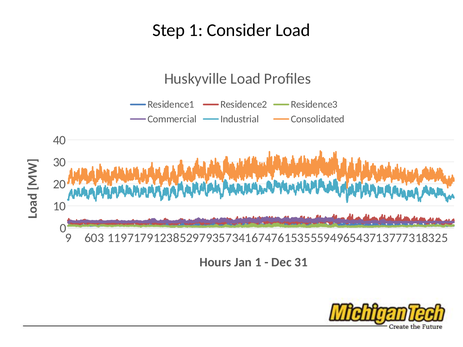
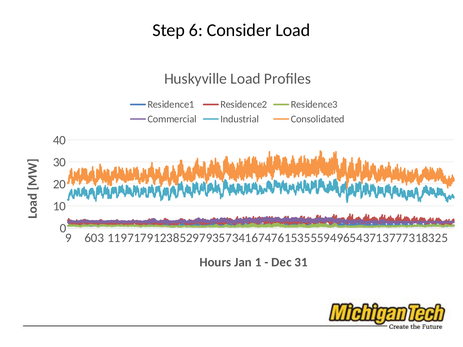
Step 1: 1 -> 6 (196, 30)
